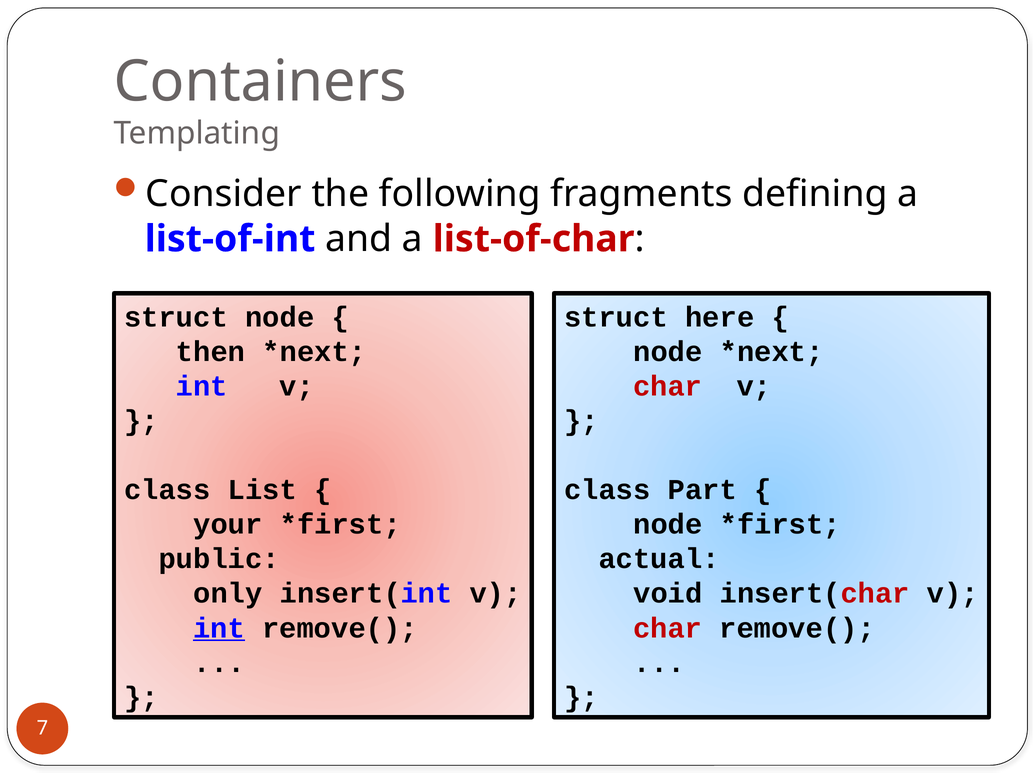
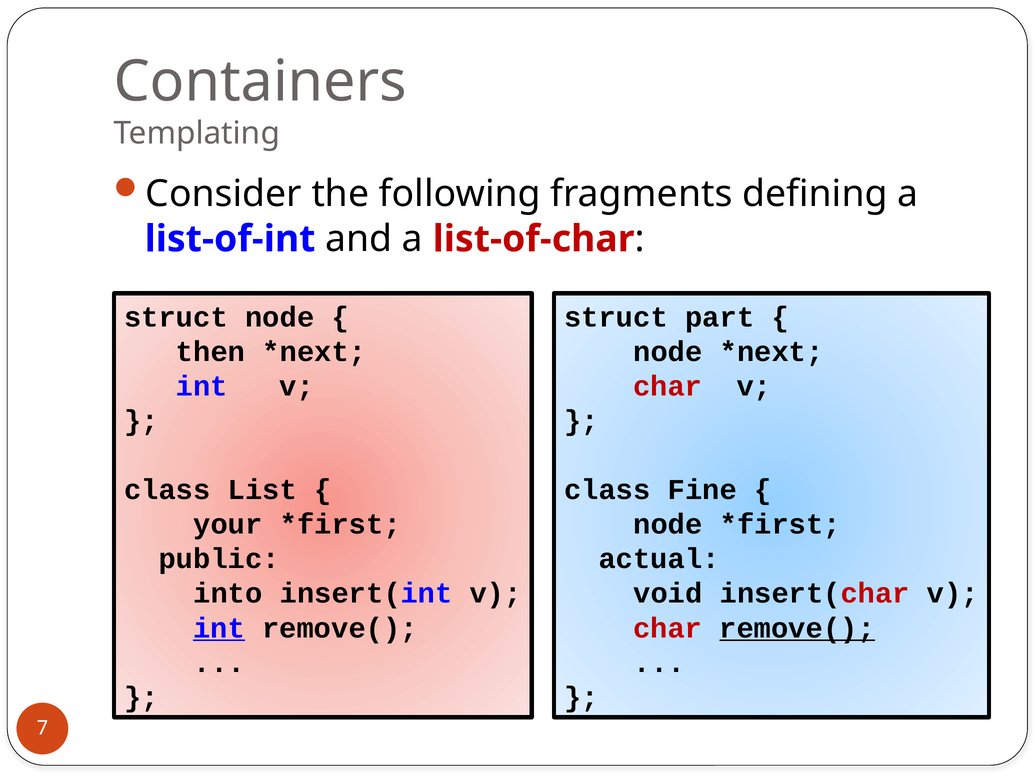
here: here -> part (720, 318)
Part: Part -> Fine (702, 490)
only: only -> into (228, 594)
remove( underline: none -> present (797, 628)
